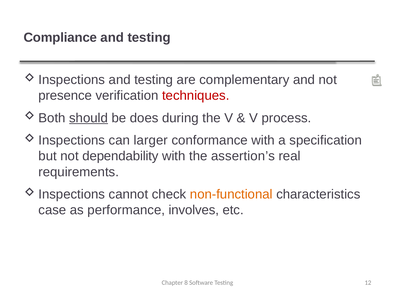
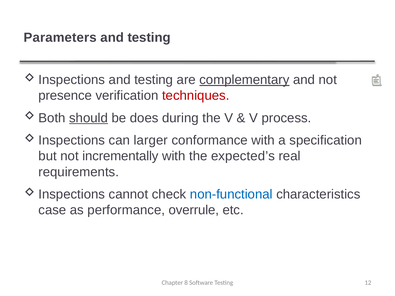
Compliance: Compliance -> Parameters (60, 37)
complementary underline: none -> present (244, 80)
dependability: dependability -> incrementally (120, 156)
assertion’s: assertion’s -> expected’s (243, 156)
non-functional colour: orange -> blue (231, 194)
involves: involves -> overrule (194, 210)
